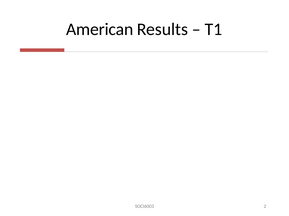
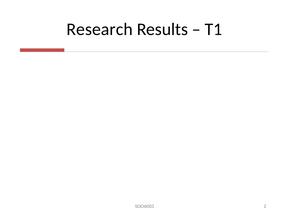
American: American -> Research (100, 29)
